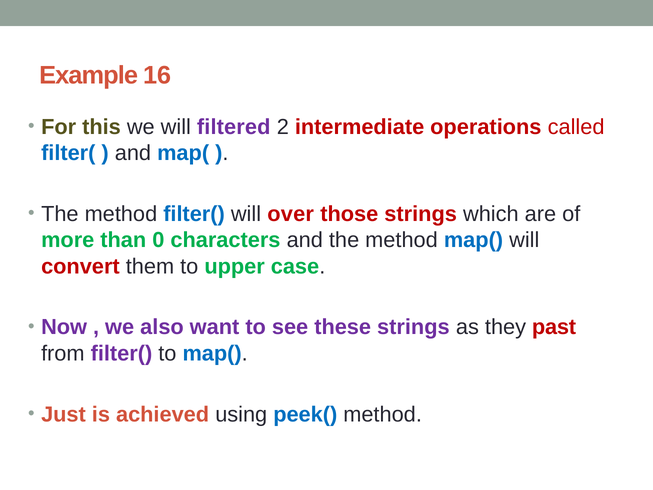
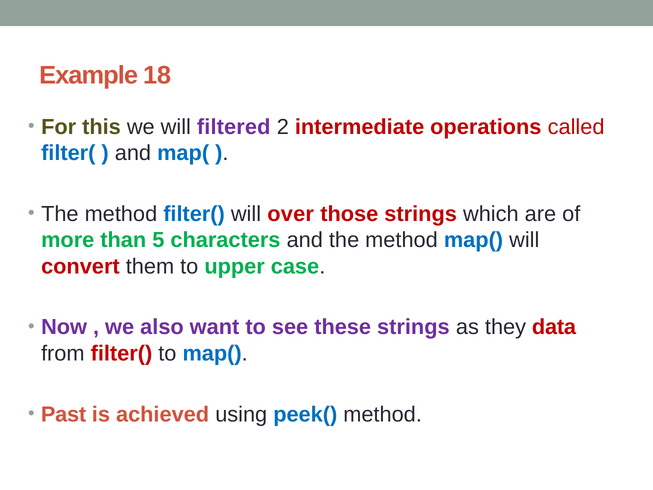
16: 16 -> 18 (157, 75)
0: 0 -> 5 (158, 240)
past: past -> data (554, 327)
filter( colour: purple -> red (121, 353)
Just: Just -> Past (64, 414)
